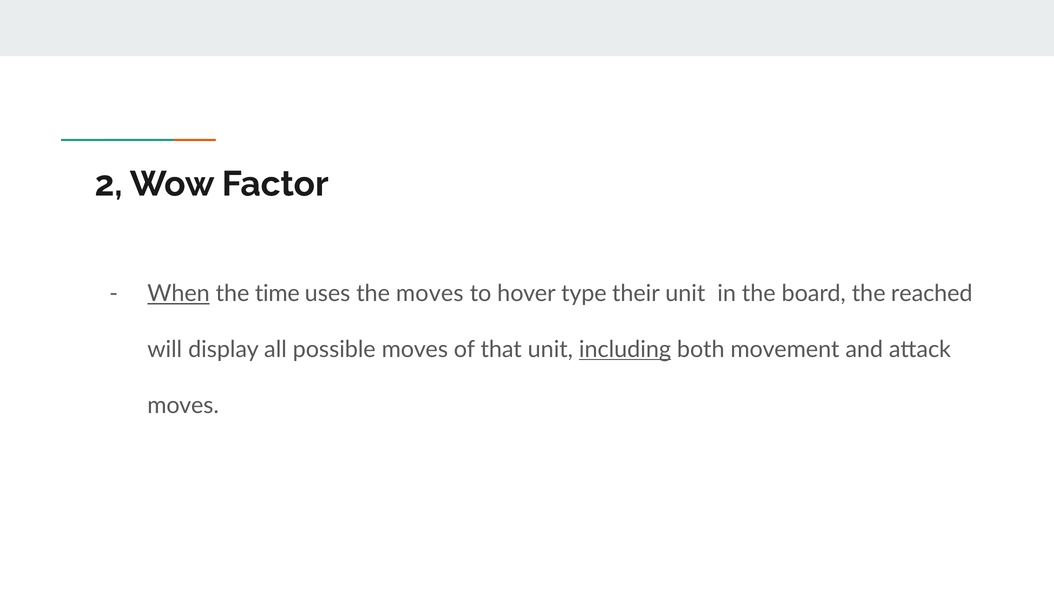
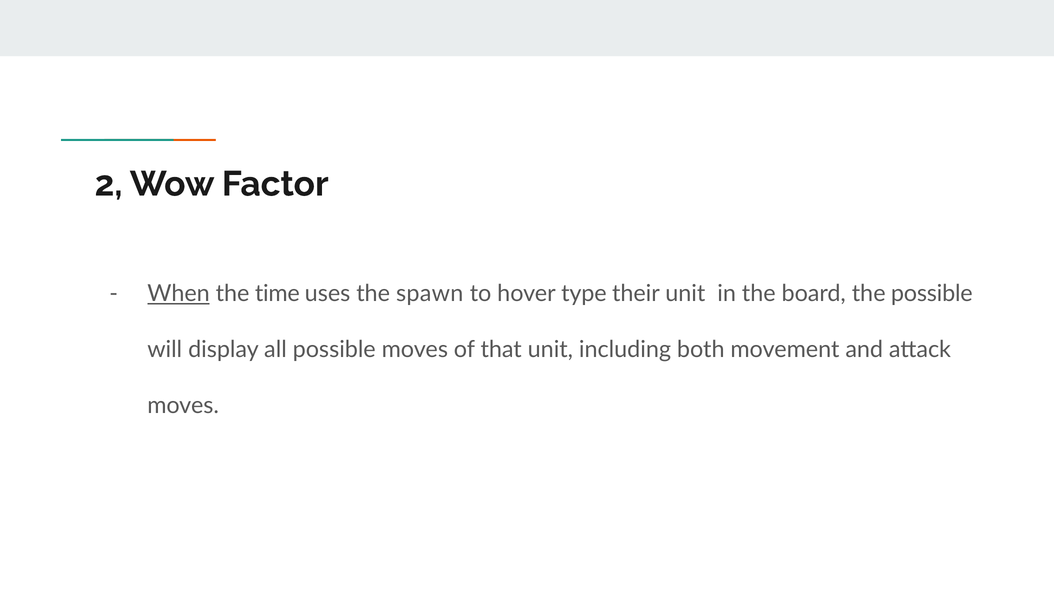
the moves: moves -> spawn (430, 293)
the reached: reached -> possible (932, 293)
including underline: present -> none (625, 349)
